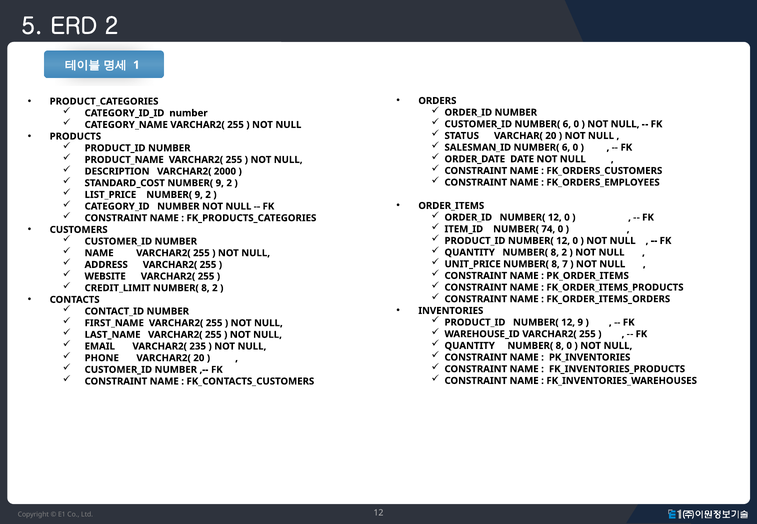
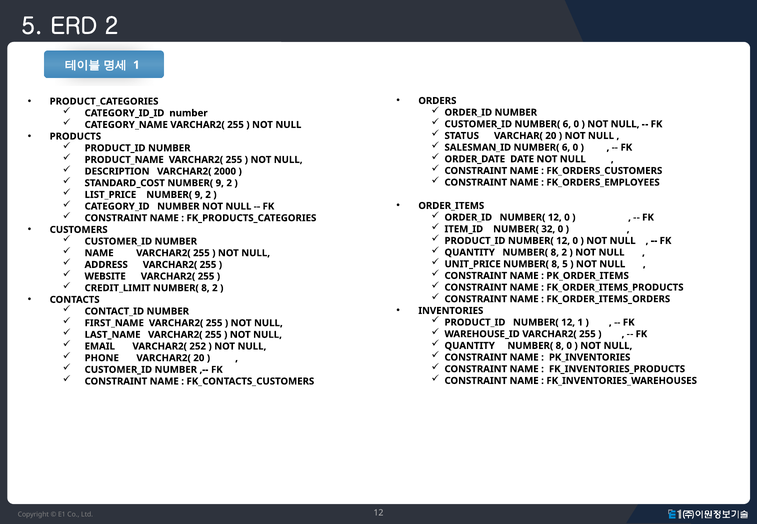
74: 74 -> 32 (548, 229)
8 7: 7 -> 5 (565, 264)
12 9: 9 -> 1 (580, 322)
235: 235 -> 252 (198, 346)
